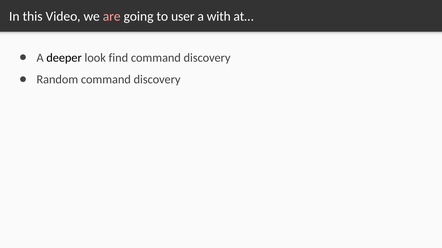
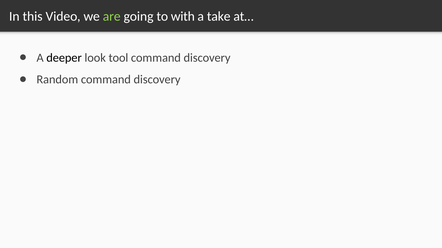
are colour: pink -> light green (112, 16)
user: user -> with (183, 16)
with: with -> take (219, 16)
find: find -> tool (118, 58)
